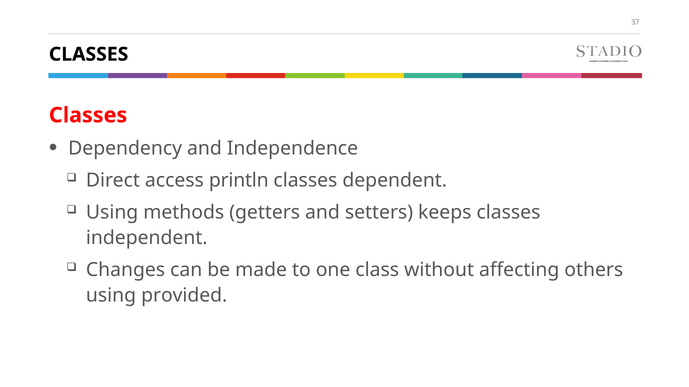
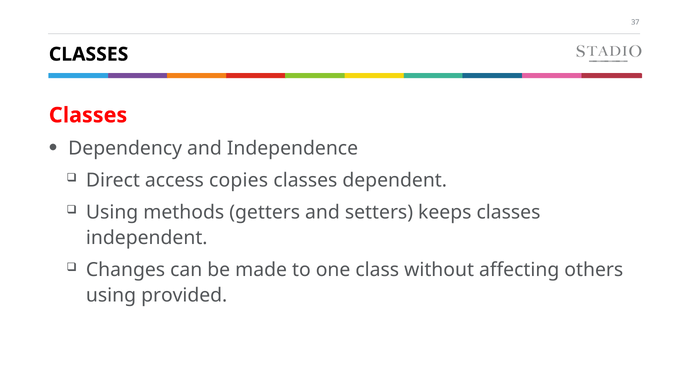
println: println -> copies (239, 181)
